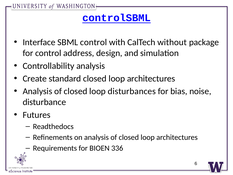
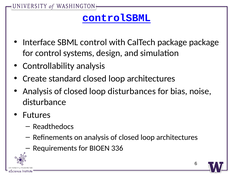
CalTech without: without -> package (172, 42)
address: address -> systems (79, 53)
